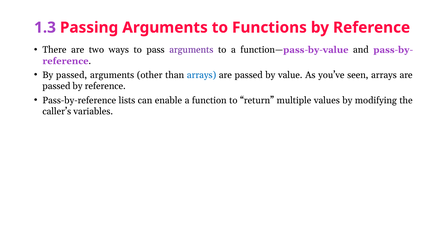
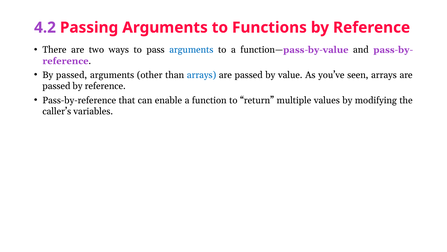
1.3: 1.3 -> 4.2 (45, 27)
arguments colour: purple -> blue (191, 50)
lists: lists -> that (127, 100)
